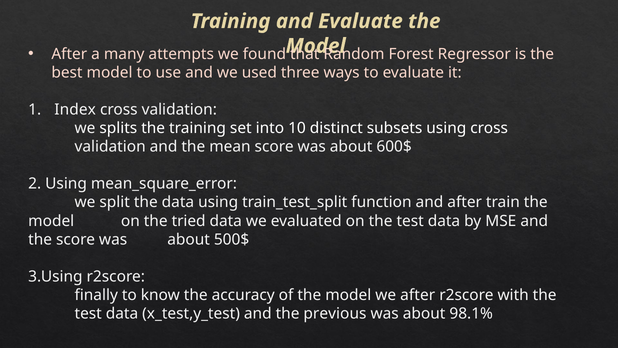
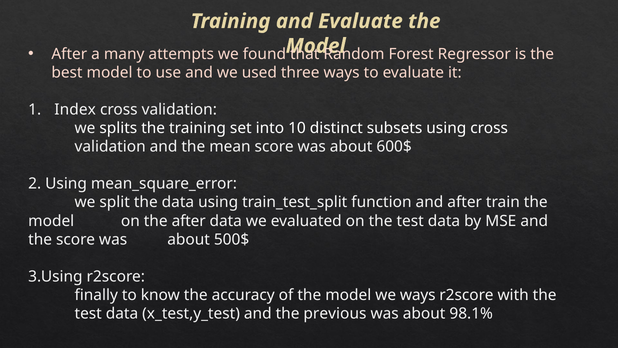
the tried: tried -> after (189, 221)
we after: after -> ways (418, 295)
